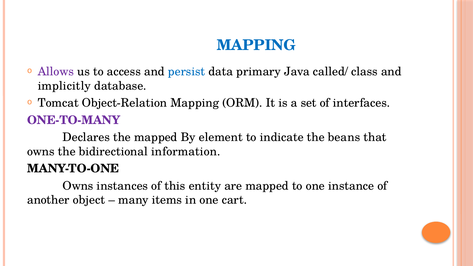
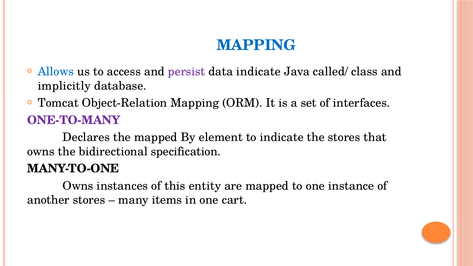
Allows colour: purple -> blue (56, 72)
persist colour: blue -> purple (187, 72)
data primary: primary -> indicate (259, 72)
the beans: beans -> stores (344, 137)
information: information -> specification (186, 152)
another object: object -> stores (89, 200)
